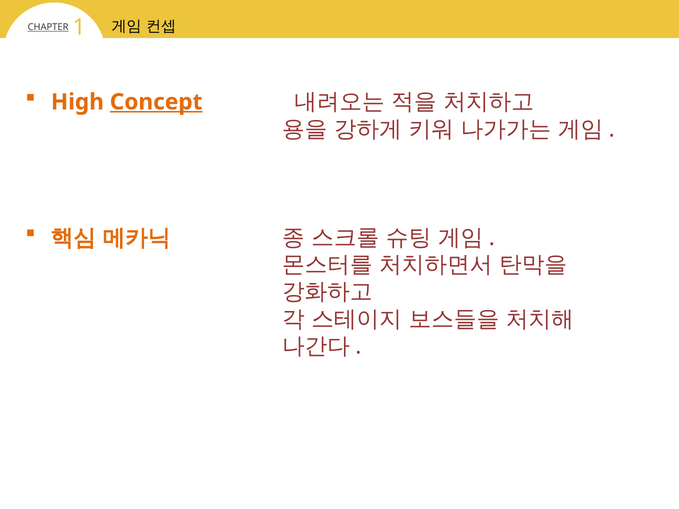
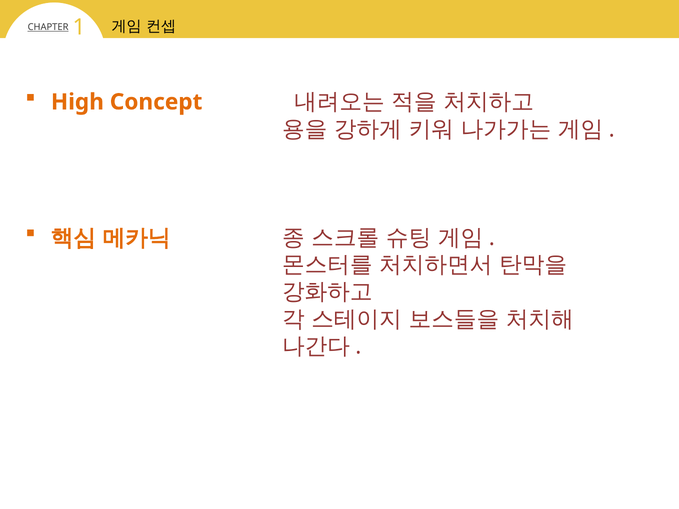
Concept underline: present -> none (156, 102)
